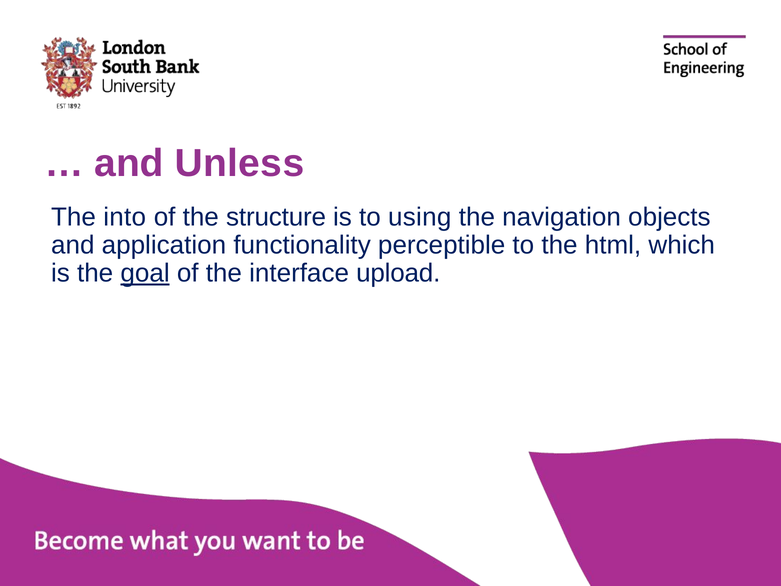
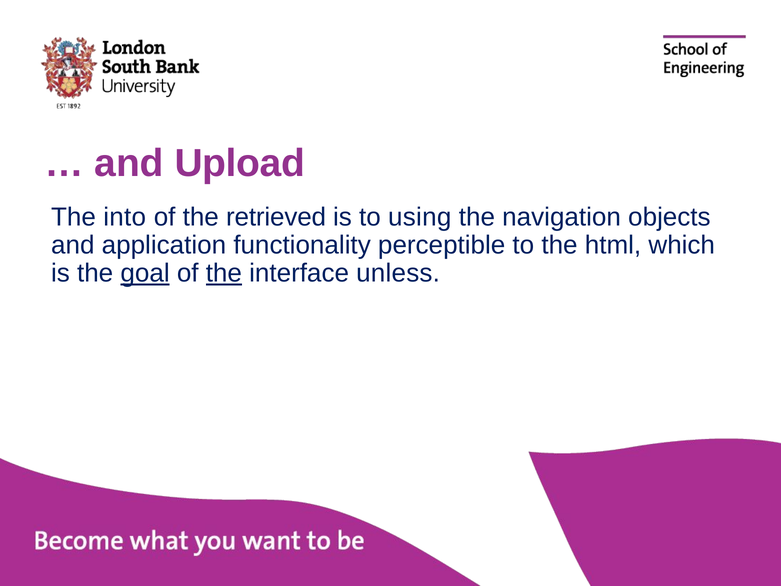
Unless: Unless -> Upload (240, 163)
structure: structure -> retrieved (276, 217)
the underline: none -> present (224, 273)
upload: upload -> unless (398, 273)
